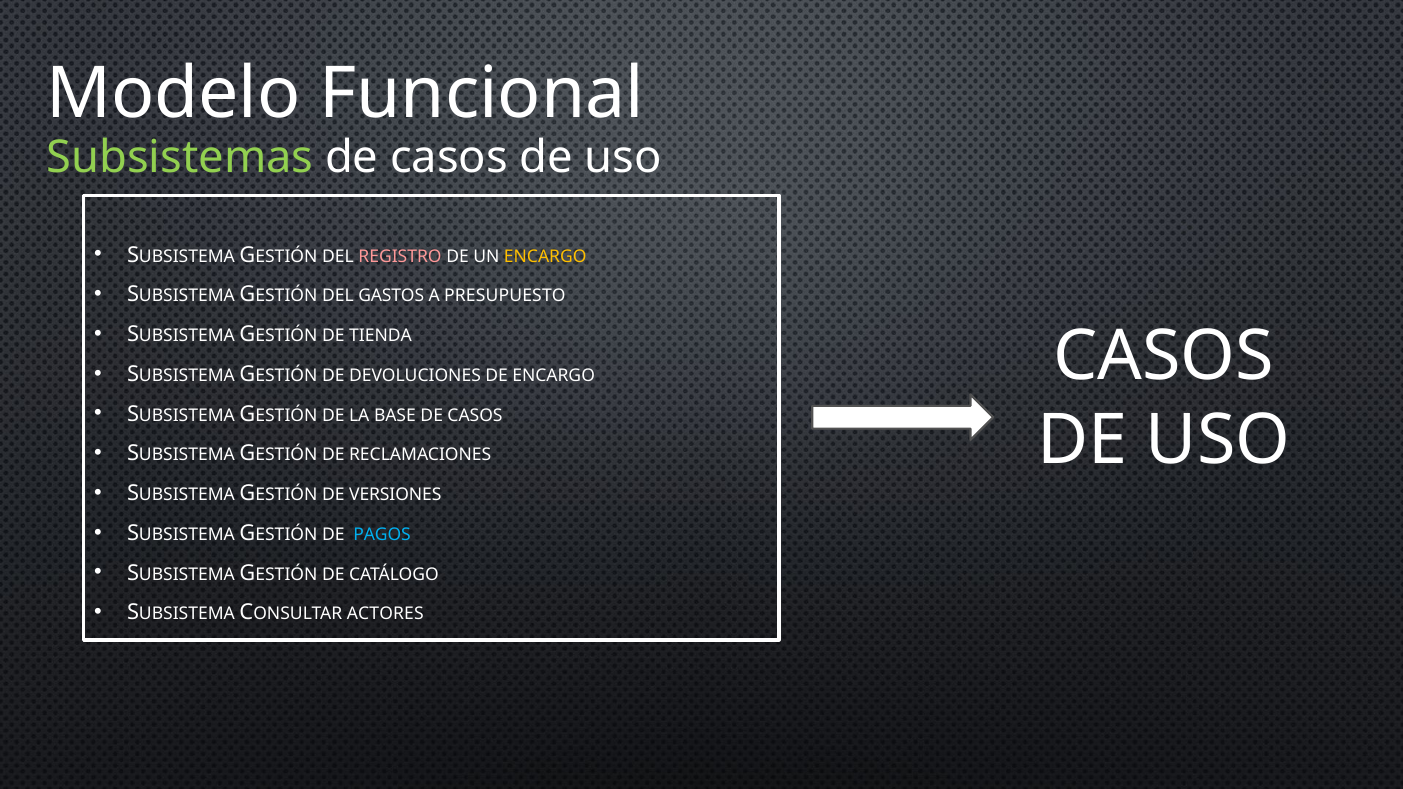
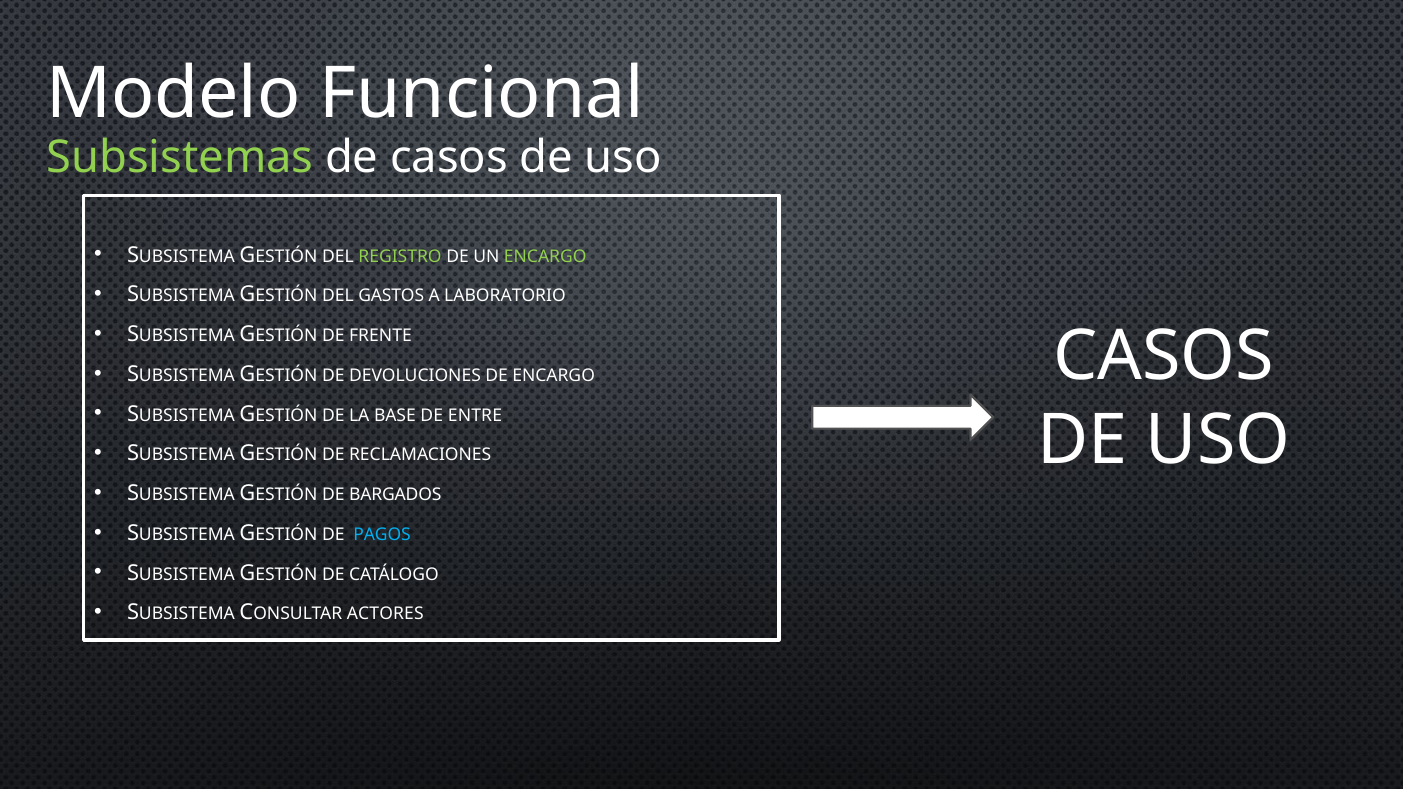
REGISTRO colour: pink -> light green (400, 256)
ENCARGO colour: yellow -> light green (545, 256)
PRESUPUESTO: PRESUPUESTO -> LABORATORIO (505, 296)
TIENDA: TIENDA -> FRENTE (380, 336)
BASE DE CASOS: CASOS -> ENTRE (475, 415)
VERSIONES: VERSIONES -> BARGADOS (395, 495)
